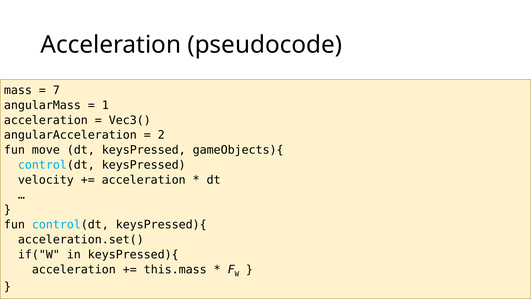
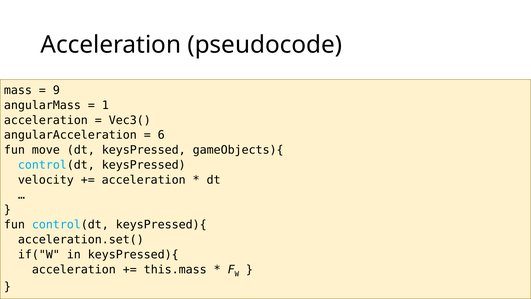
7: 7 -> 9 (56, 90)
2: 2 -> 6 (161, 135)
